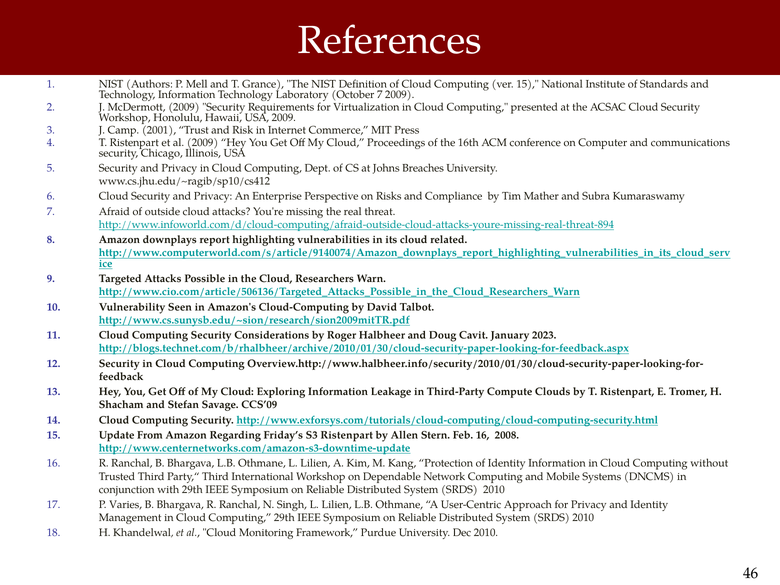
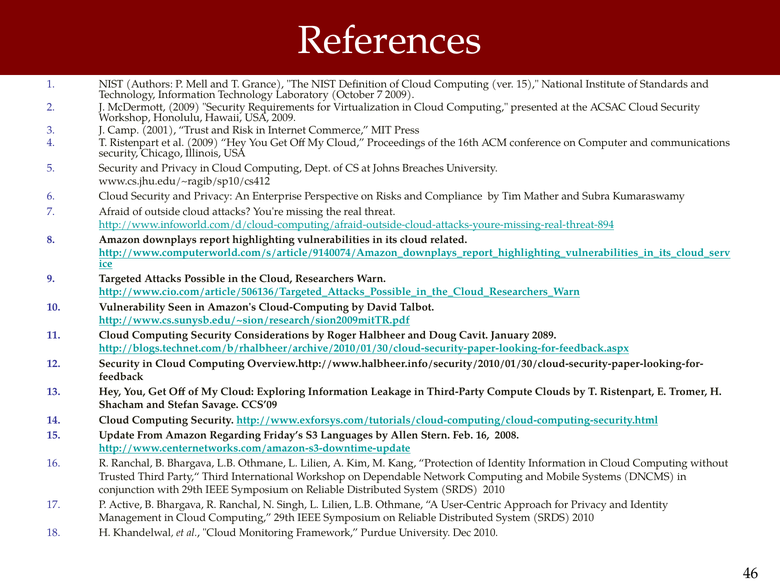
2023: 2023 -> 2089 (544, 335)
S3 Ristenpart: Ristenpart -> Languages (347, 435)
Varies: Varies -> Active (126, 505)
